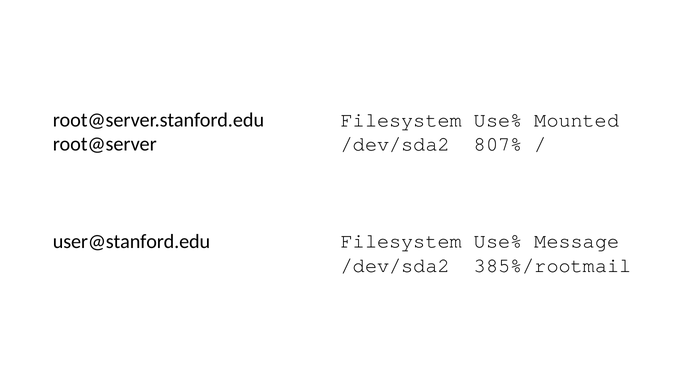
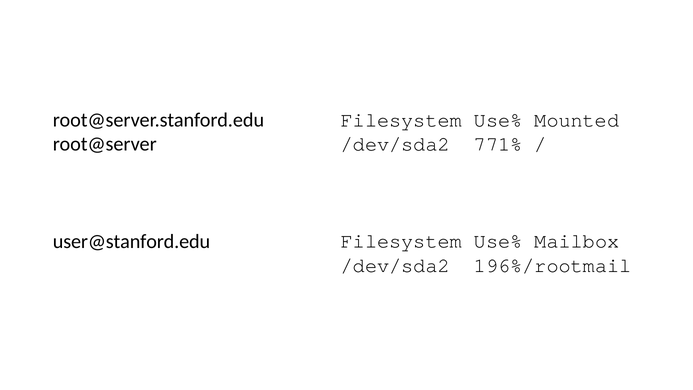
807%: 807% -> 771% (498, 144)
Message: Message -> Mailbox (577, 241)
385%/rootmail: 385%/rootmail -> 196%/rootmail (553, 265)
